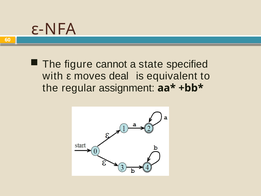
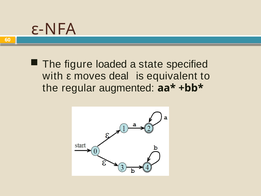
cannot: cannot -> loaded (111, 64)
assignment: assignment -> augmented (127, 88)
